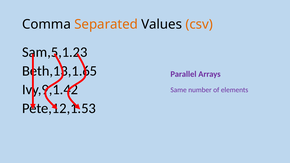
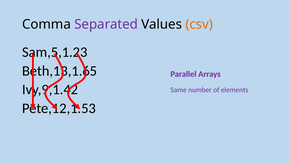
Separated colour: orange -> purple (106, 24)
